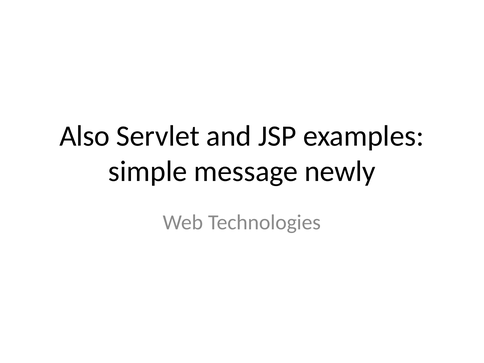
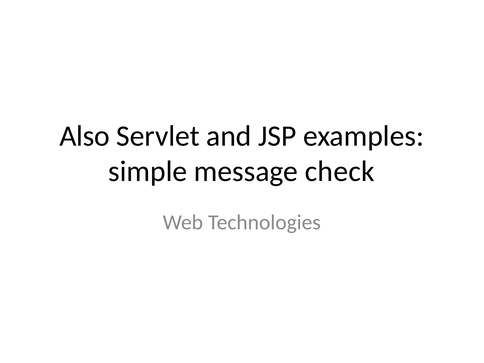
newly: newly -> check (340, 171)
